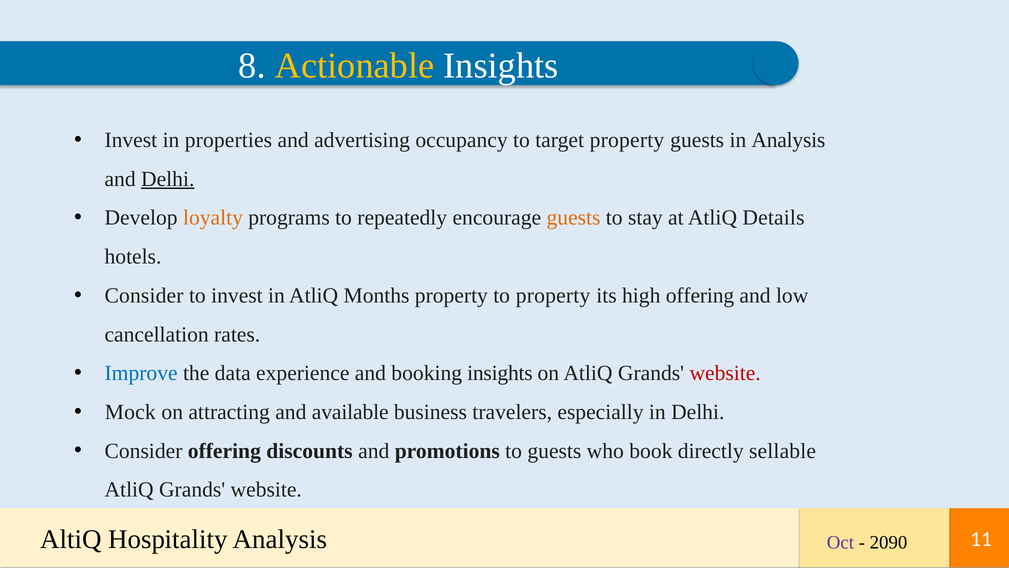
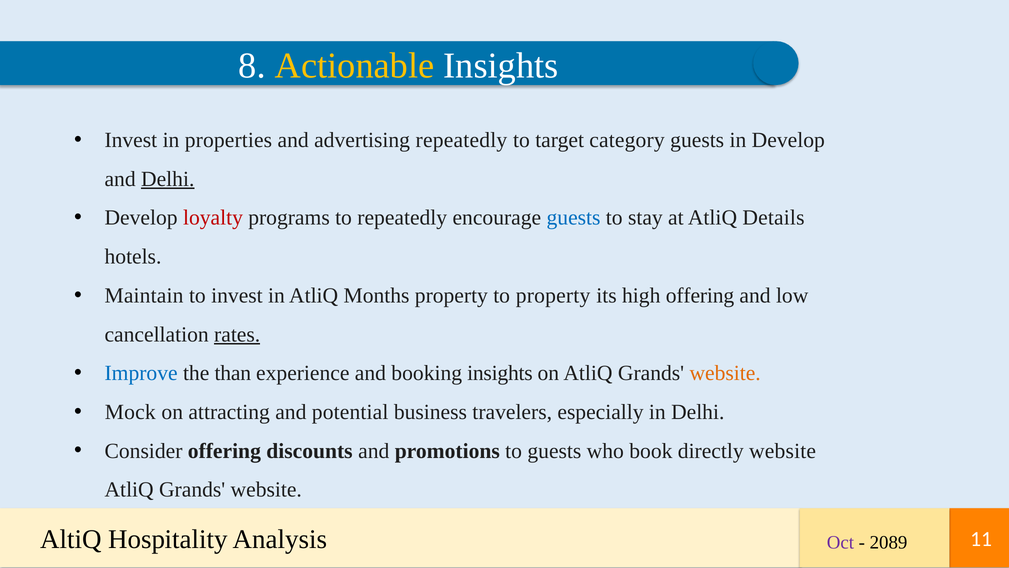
advertising occupancy: occupancy -> repeatedly (461, 140)
target property: property -> category (627, 140)
in Analysis: Analysis -> Develop (788, 140)
loyalty colour: orange -> red (213, 218)
guests colour: orange -> blue (574, 218)
Consider: Consider -> Maintain (144, 295)
rates underline: none -> present (237, 334)
data: data -> than (233, 373)
website colour: red -> orange (725, 373)
available: available -> potential (350, 412)
directly sellable: sellable -> website (783, 451)
2090: 2090 -> 2089 (889, 542)
